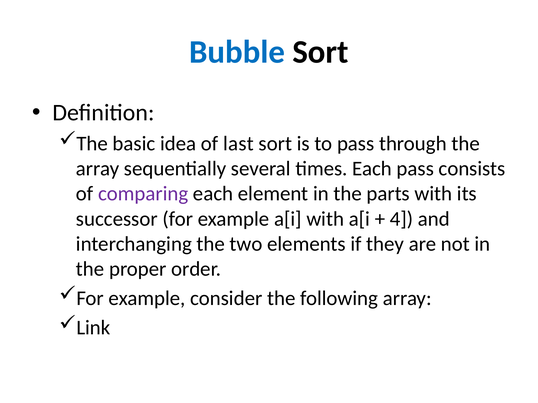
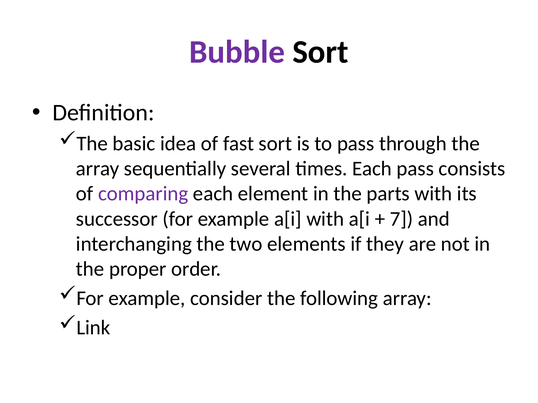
Bubble colour: blue -> purple (237, 52)
last: last -> fast (239, 144)
4: 4 -> 7 (401, 219)
